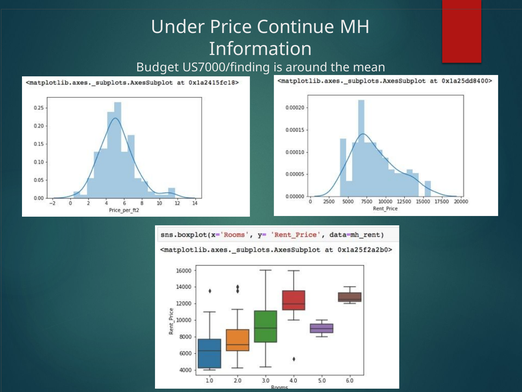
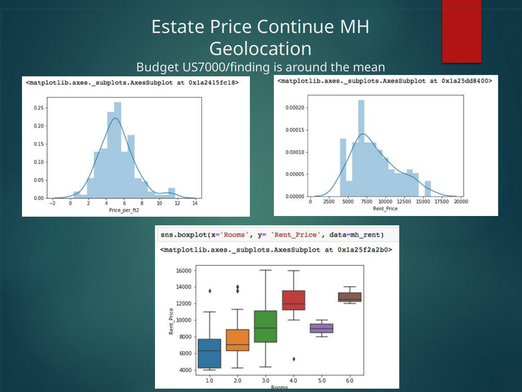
Under: Under -> Estate (178, 27)
Information: Information -> Geolocation (261, 49)
